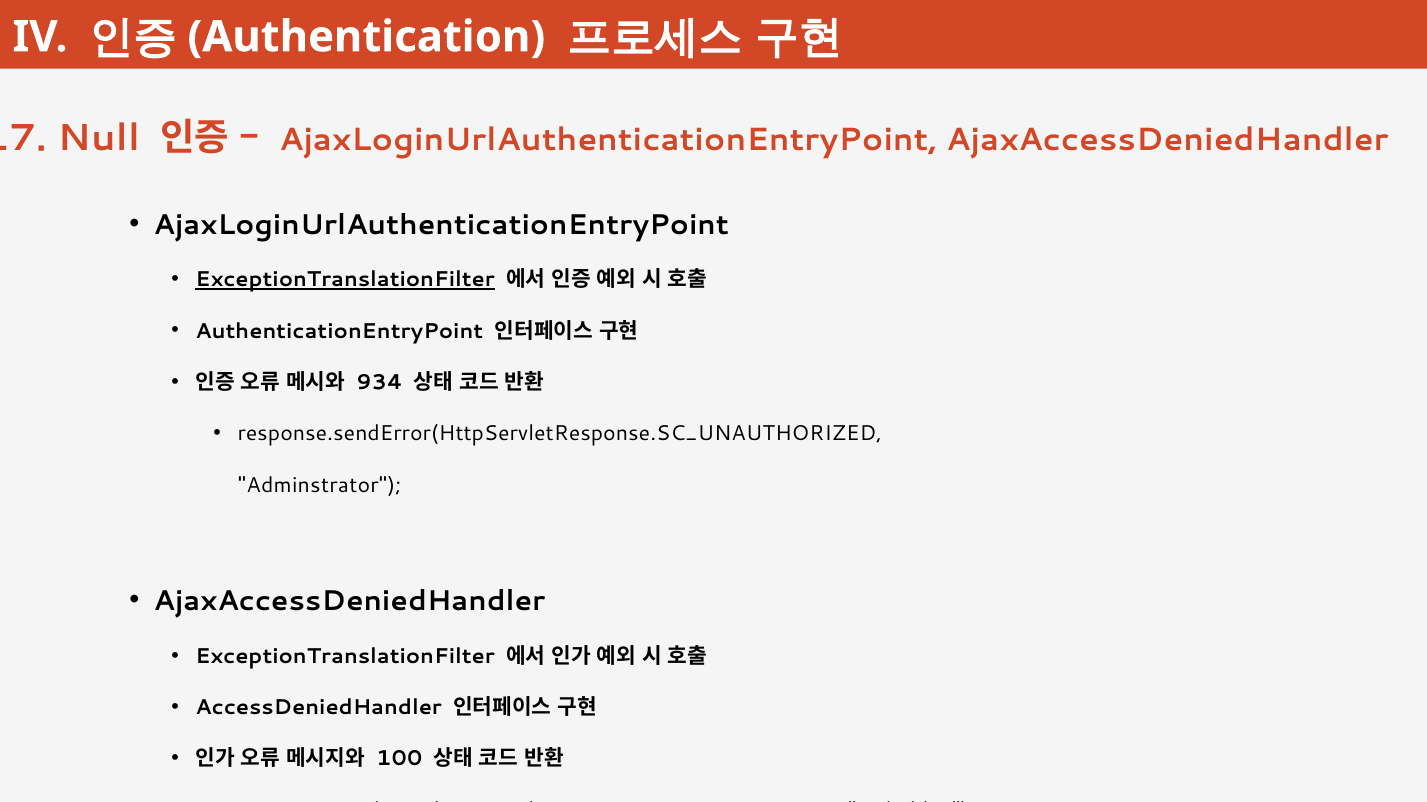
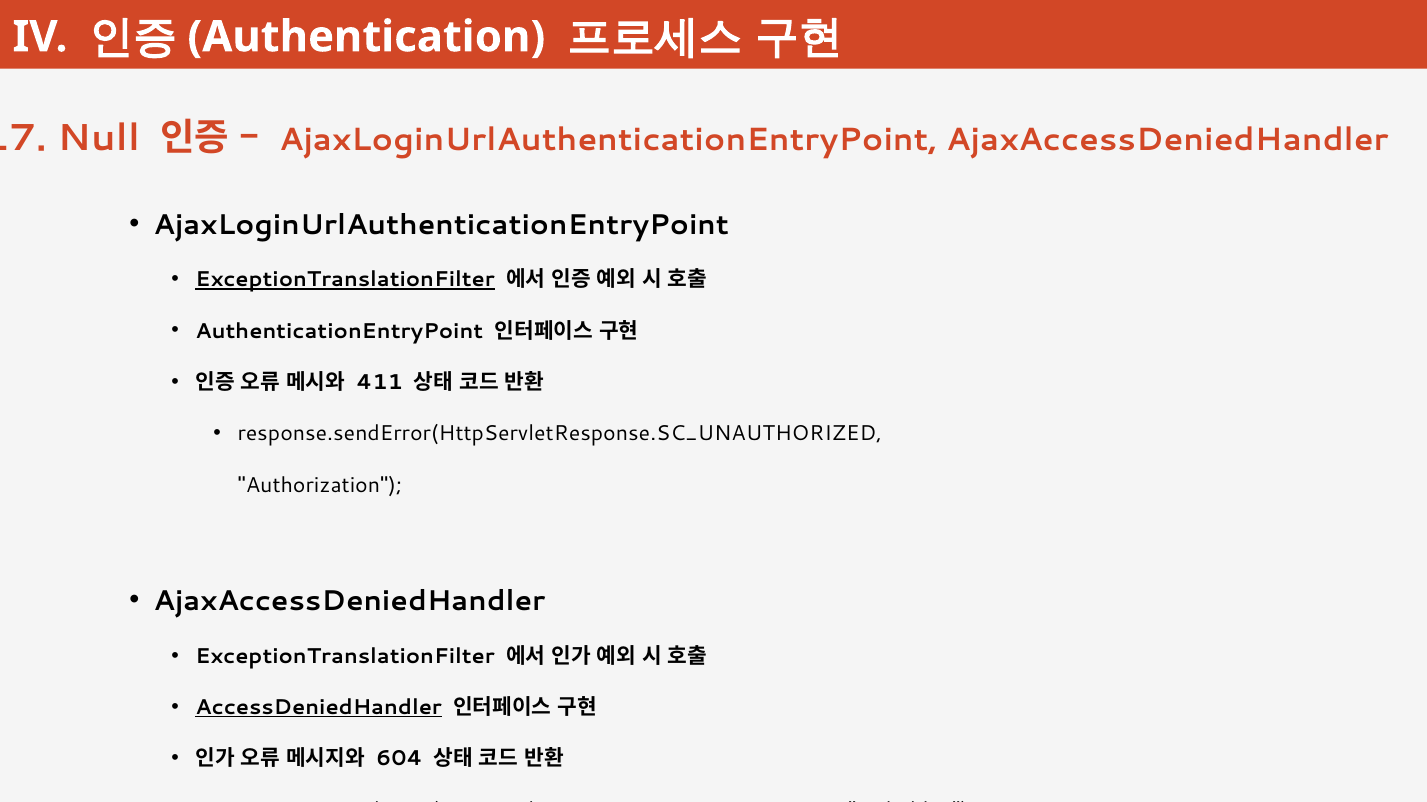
934: 934 -> 411 (380, 383)
Adminstrator: Adminstrator -> Authorization (320, 485)
AccessDeniedHandler underline: none -> present (319, 708)
100: 100 -> 604 (399, 759)
